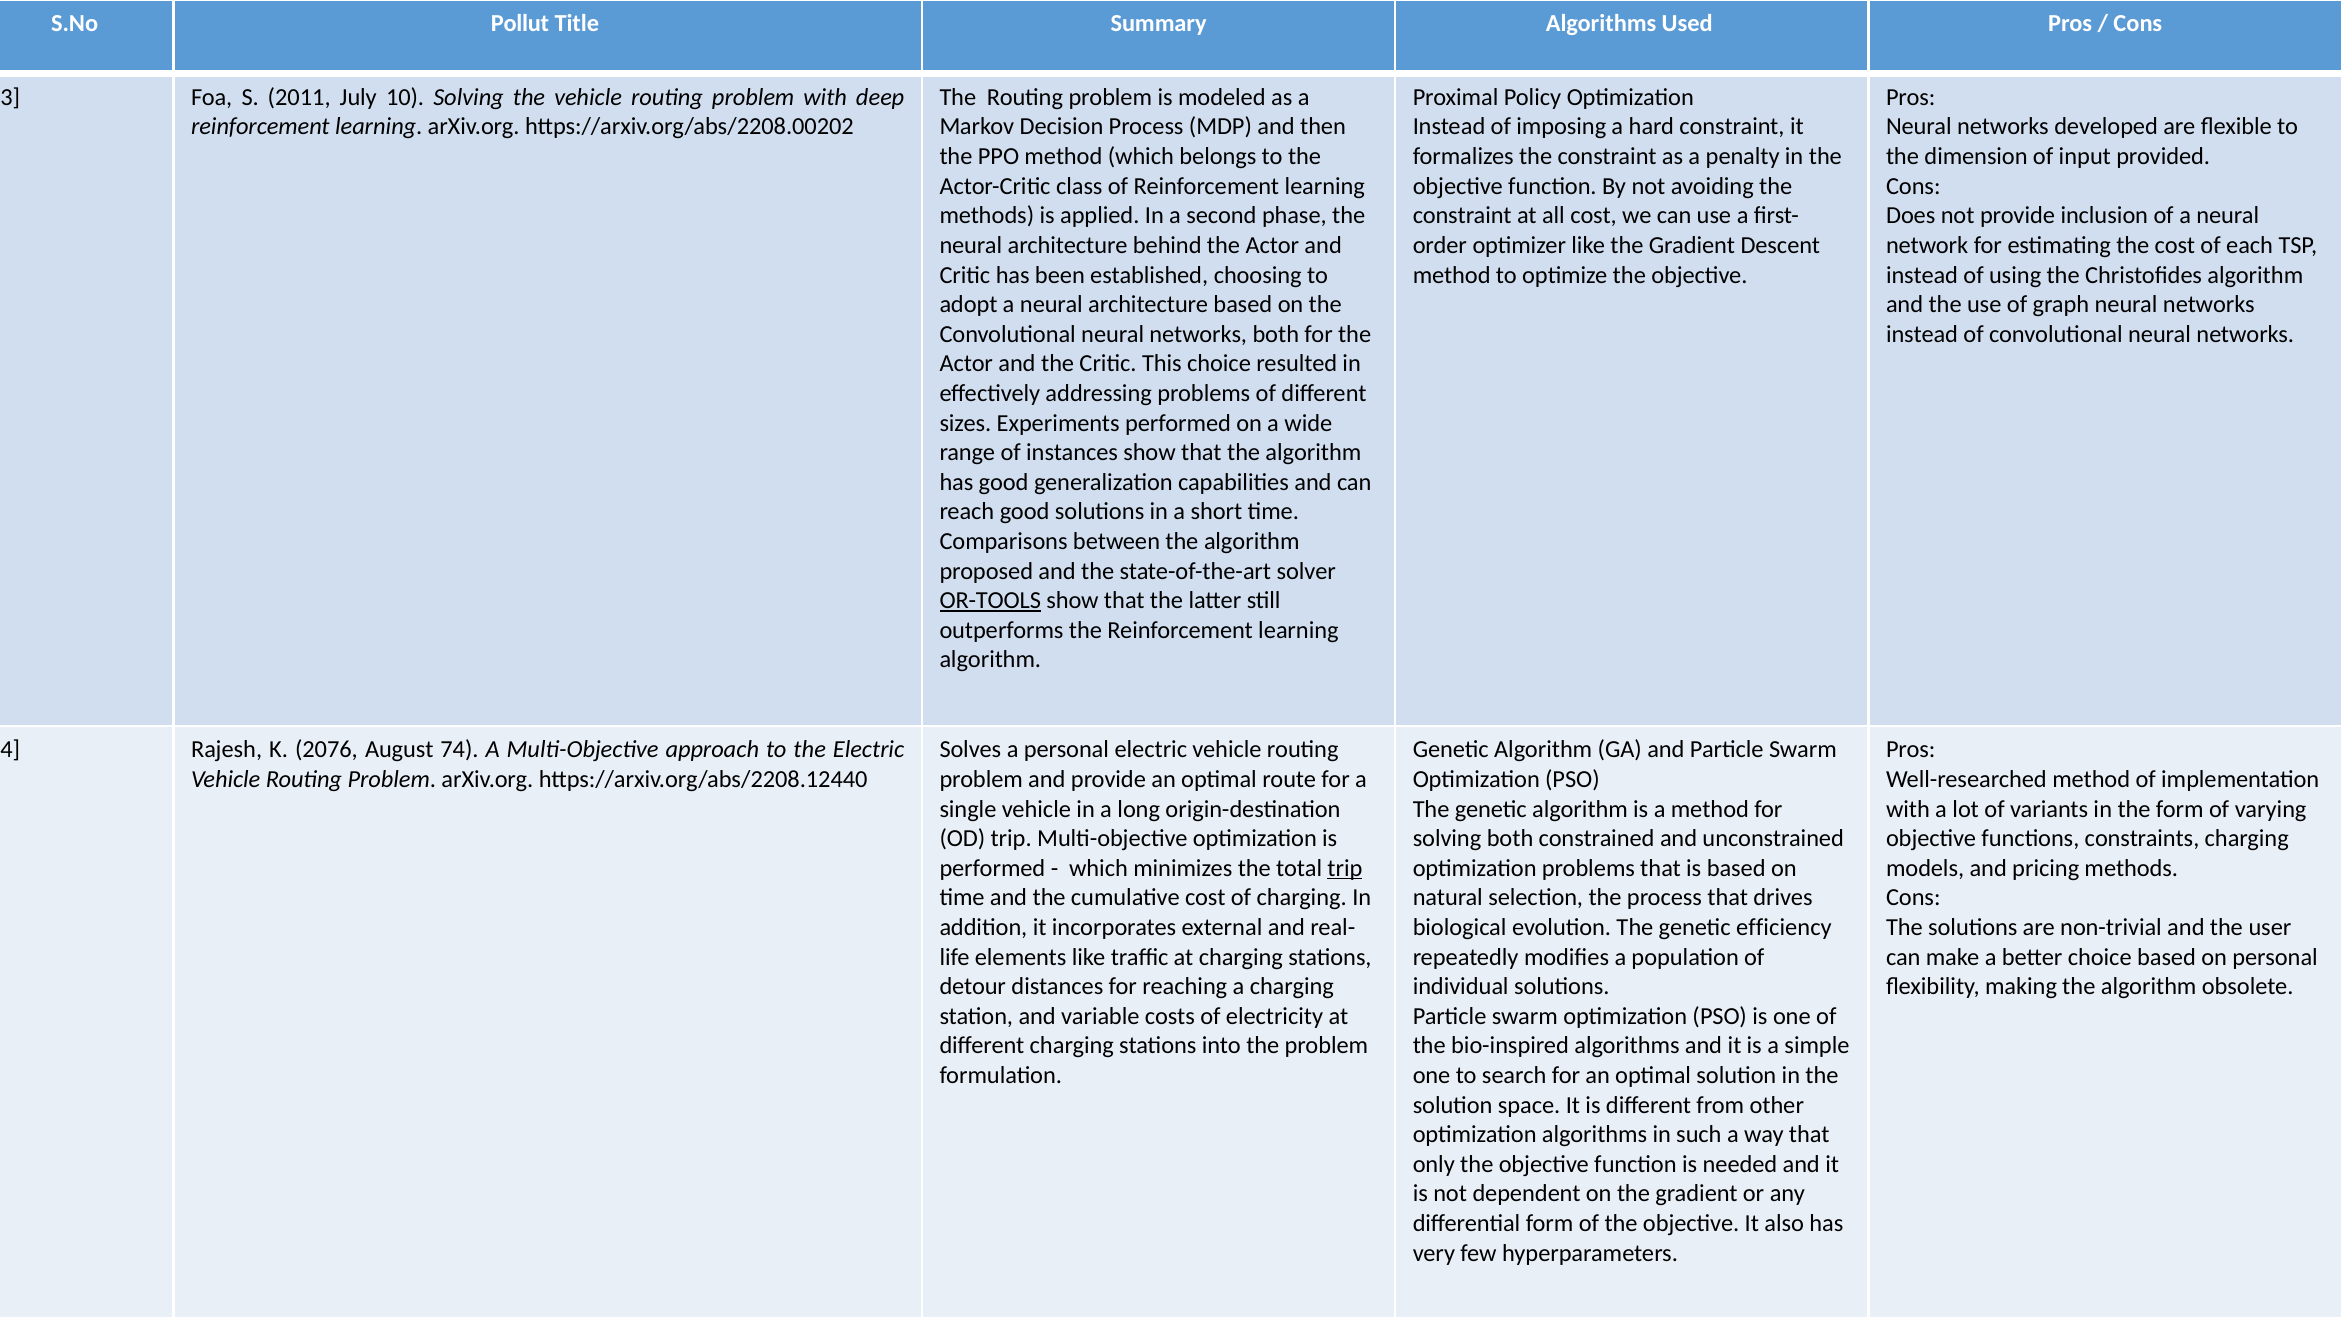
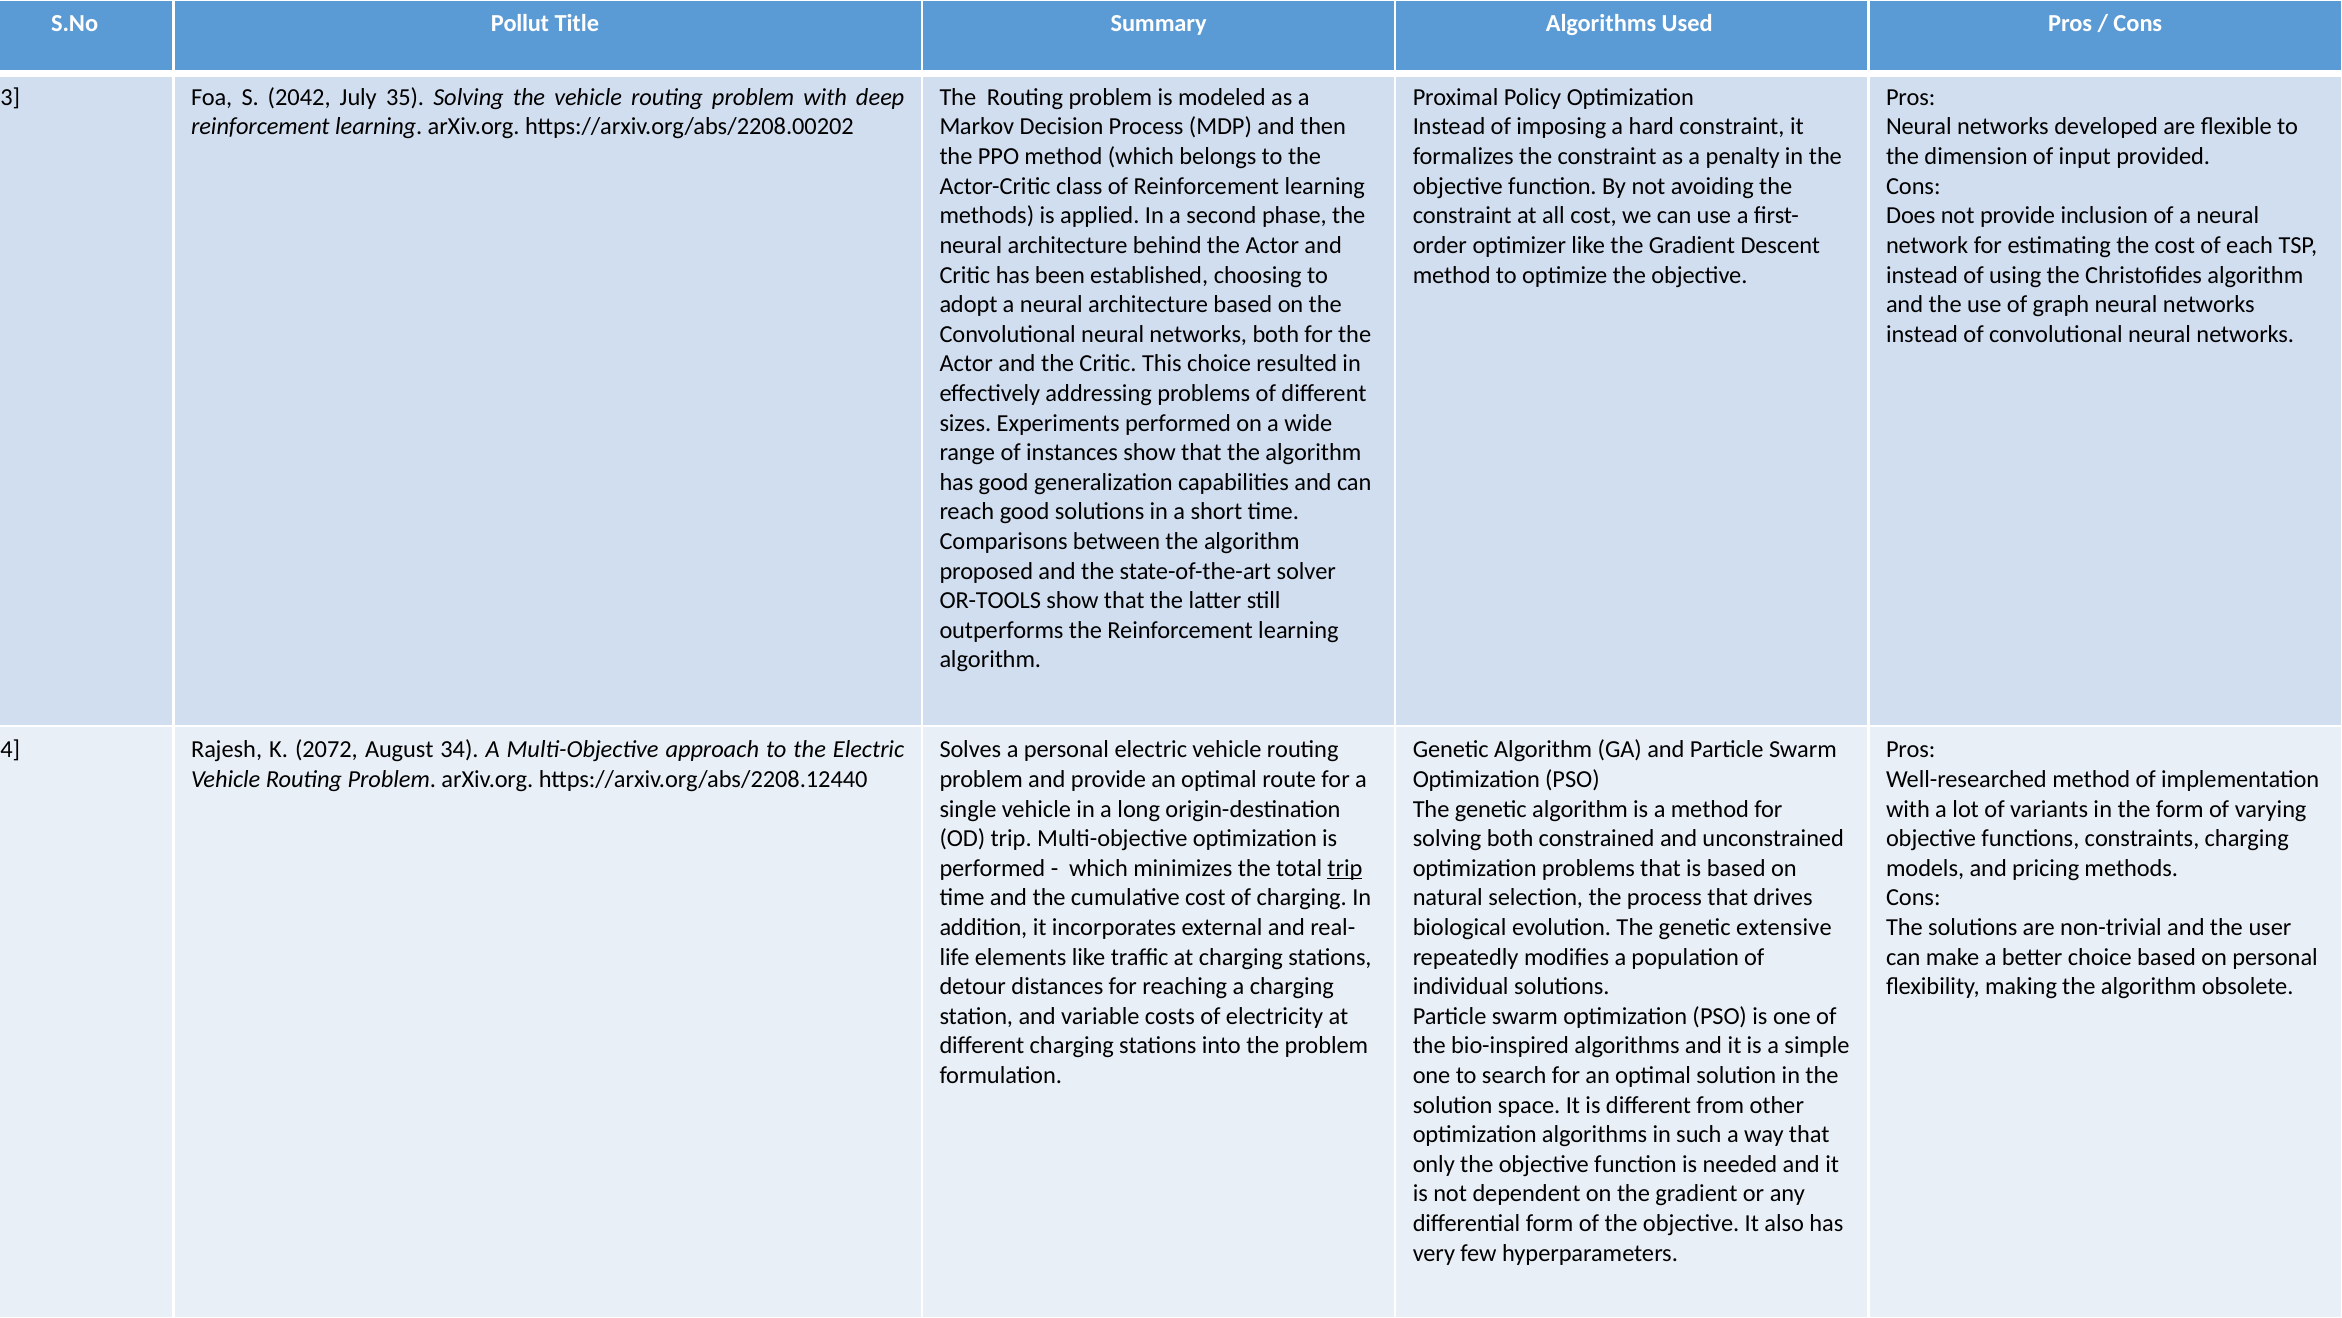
2011: 2011 -> 2042 (299, 97)
10: 10 -> 35 (405, 97)
OR-TOOLS underline: present -> none (990, 600)
2076: 2076 -> 2072 (326, 749)
74: 74 -> 34 (459, 749)
efficiency: efficiency -> extensive (1784, 927)
